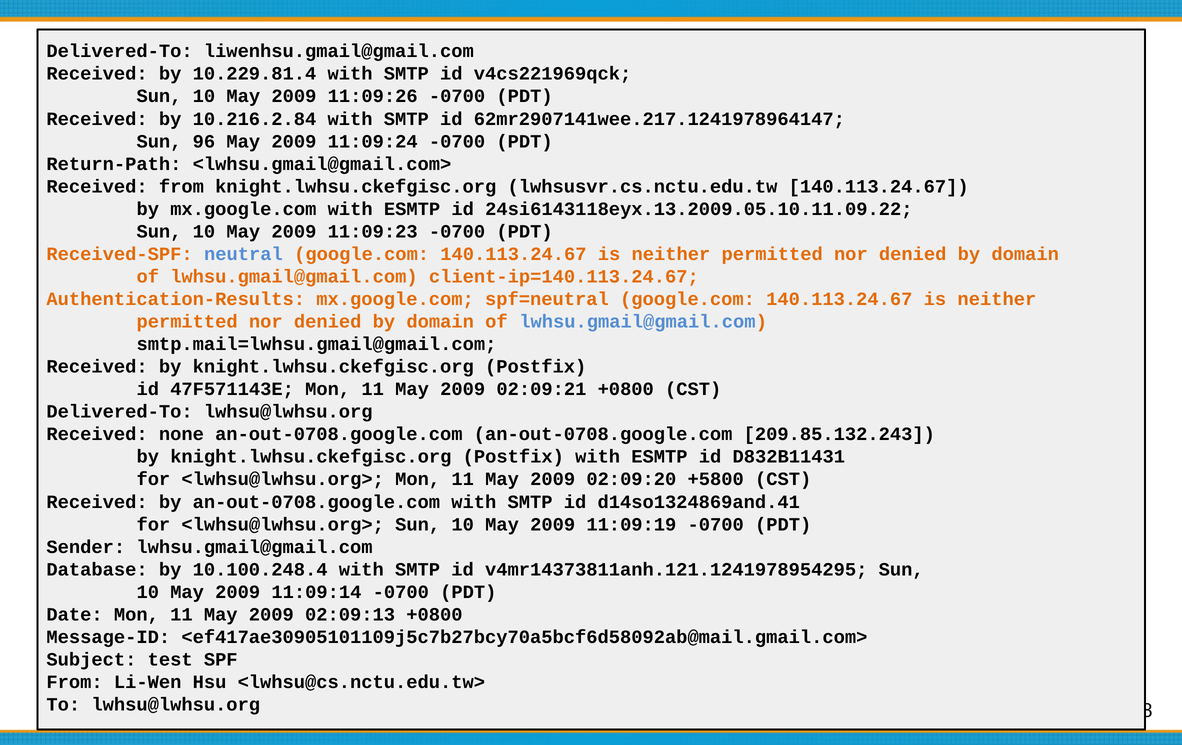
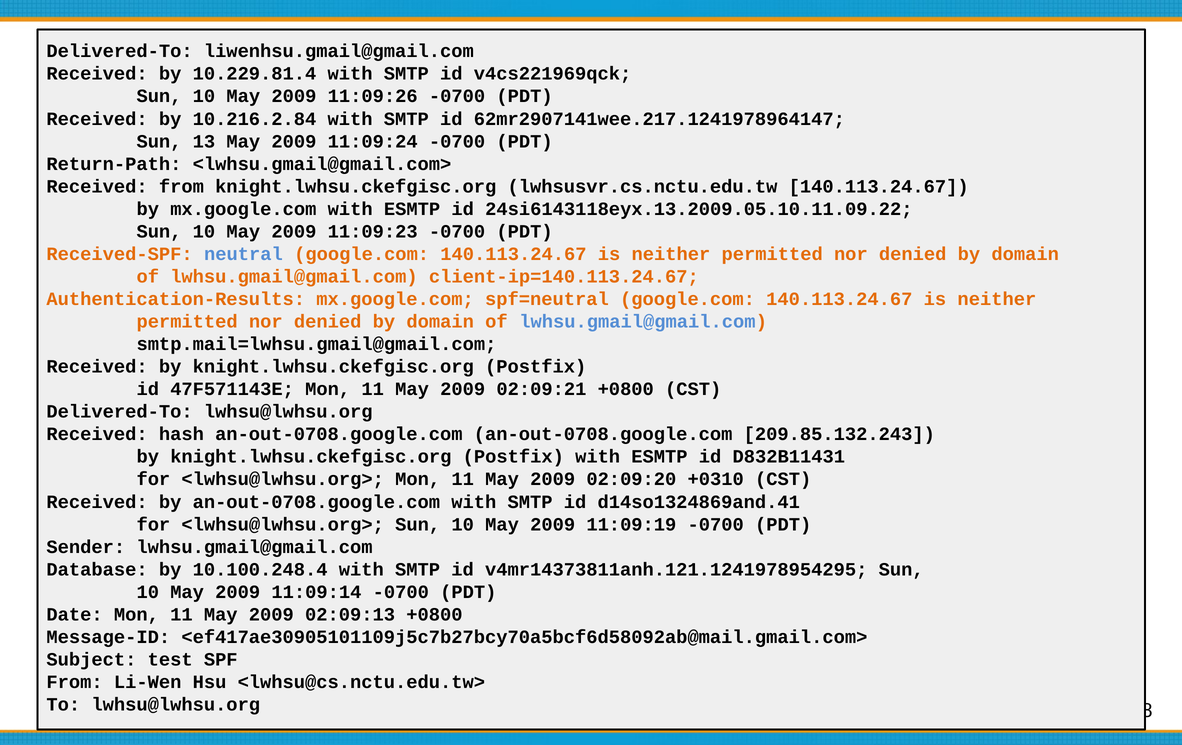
96: 96 -> 13 (204, 141)
none: none -> hash (181, 434)
+5800: +5800 -> +0310 (716, 479)
